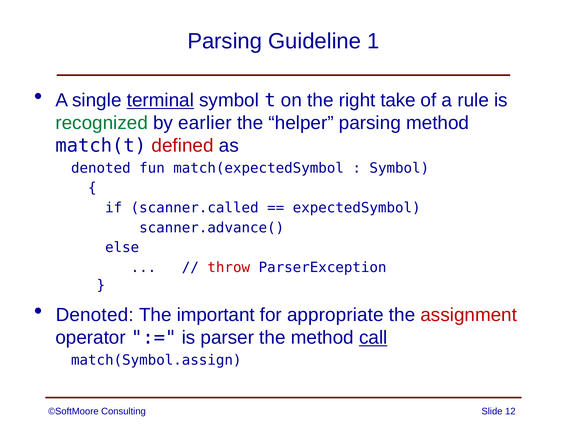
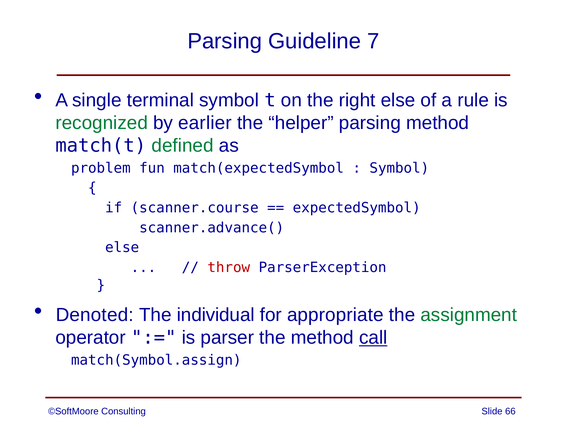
1: 1 -> 7 (373, 41)
terminal underline: present -> none (160, 100)
right take: take -> else (398, 100)
defined colour: red -> green (183, 145)
denoted: denoted -> problem (101, 168)
scanner.called: scanner.called -> scanner.course (195, 207)
important: important -> individual (216, 314)
assignment colour: red -> green (469, 314)
12: 12 -> 66 (510, 411)
